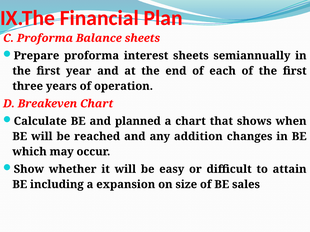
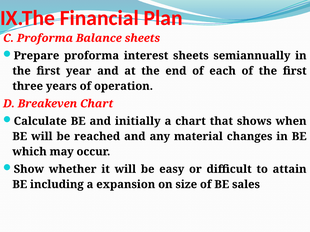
planned: planned -> initially (138, 121)
addition: addition -> material (198, 137)
